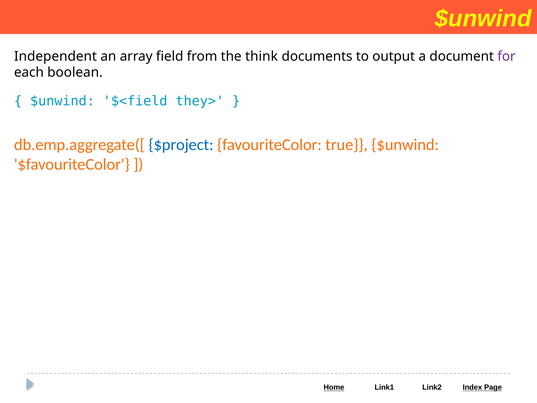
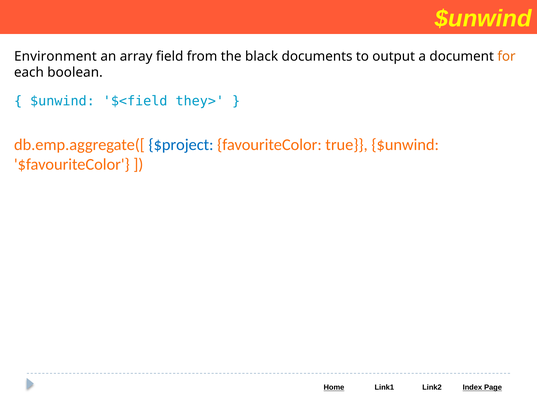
Independent: Independent -> Environment (55, 56)
think: think -> black (262, 56)
for colour: purple -> orange (506, 56)
